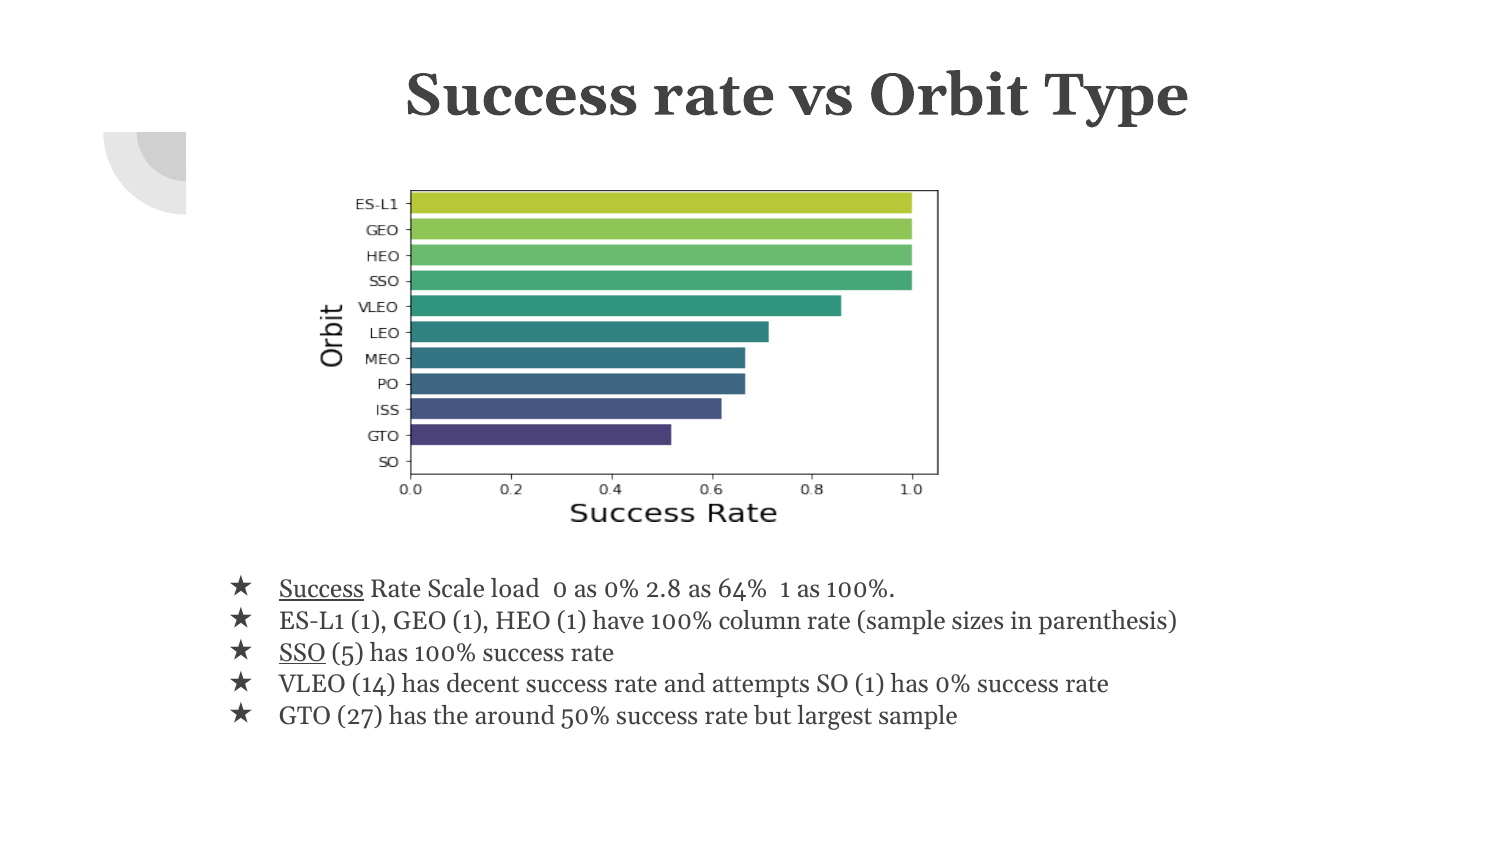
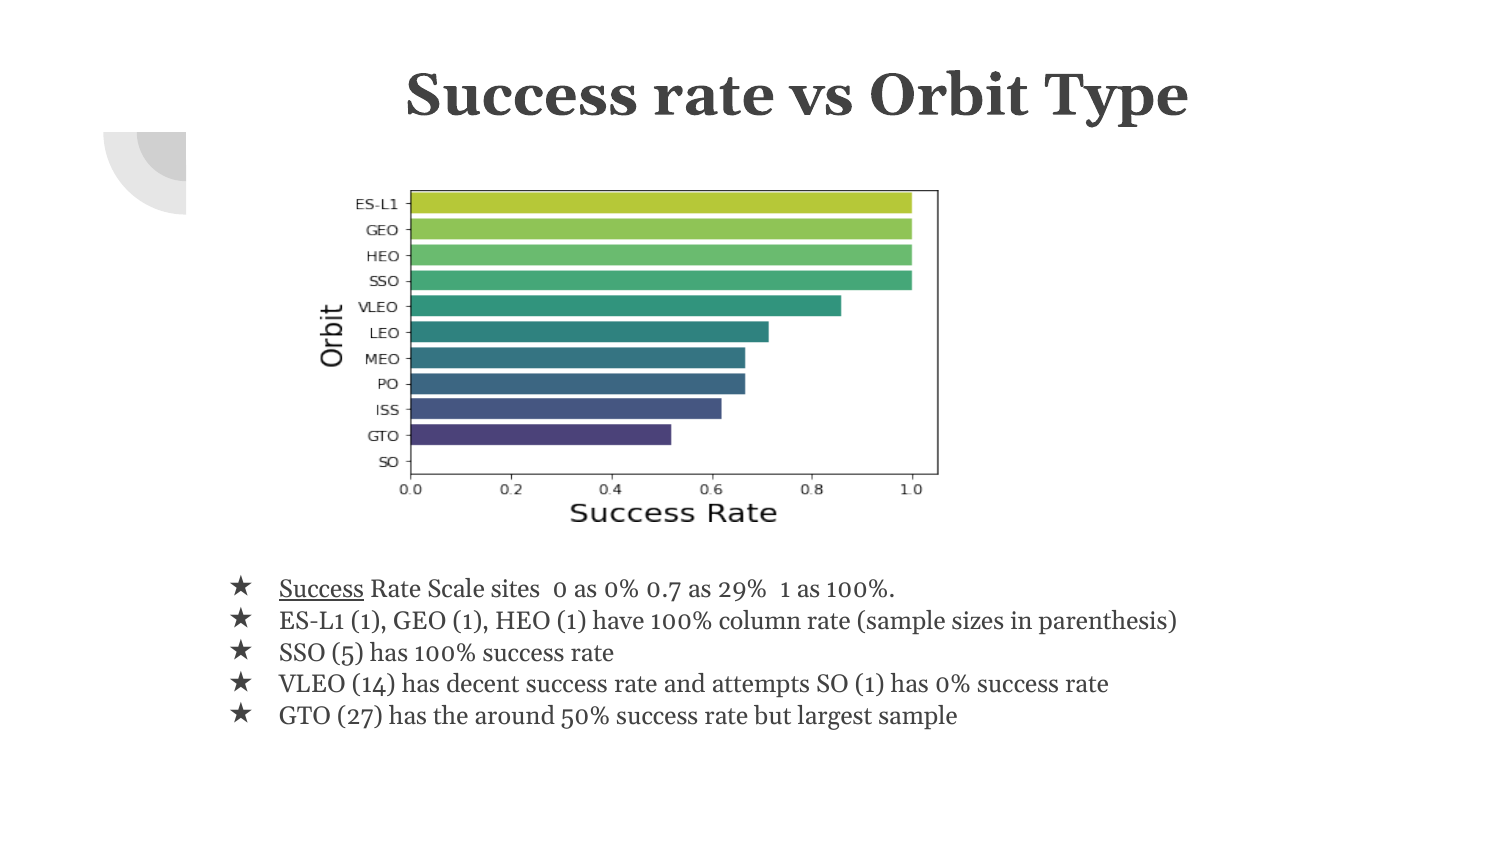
load: load -> sites (516, 589)
2.8: 2.8 -> 0.7 (664, 589)
64%: 64% -> 29% (743, 589)
SSO underline: present -> none (302, 653)
